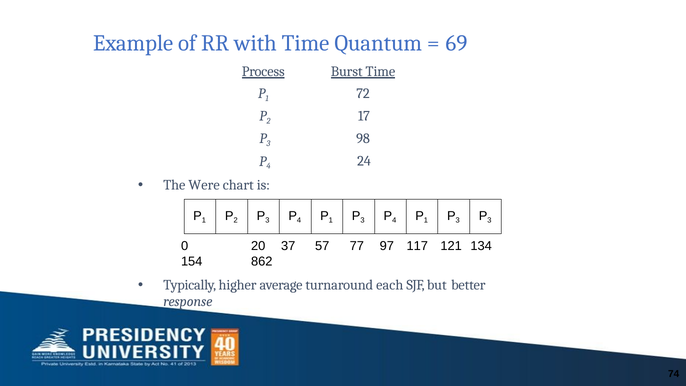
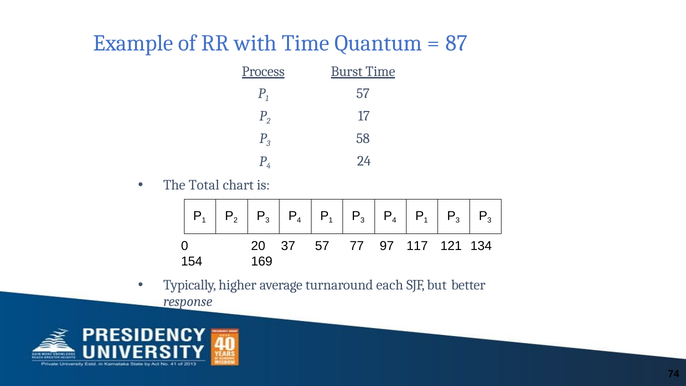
69: 69 -> 87 (456, 43)
72: 72 -> 57 (363, 93)
98: 98 -> 58 (363, 139)
Were: Were -> Total (204, 185)
862: 862 -> 169 (262, 261)
